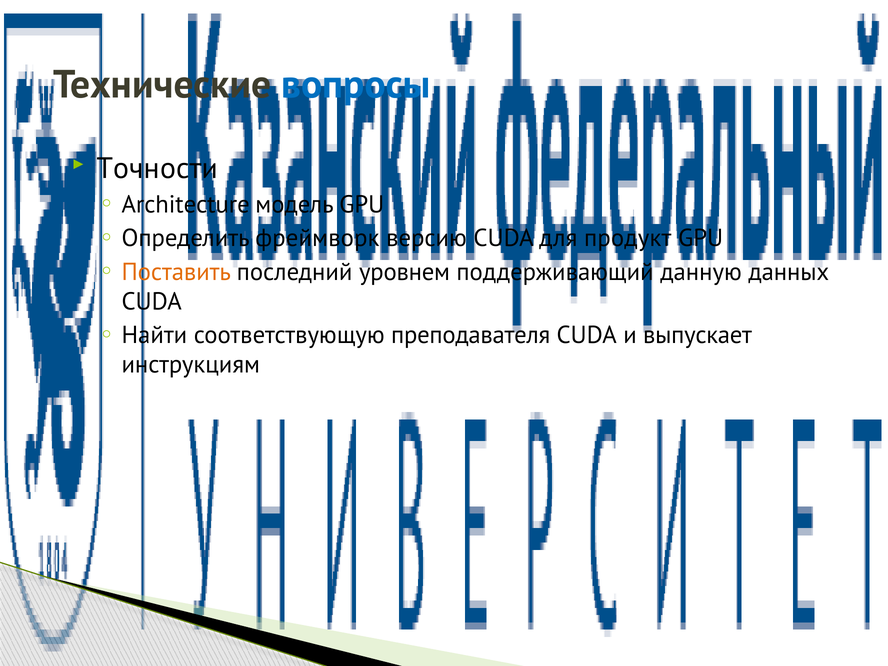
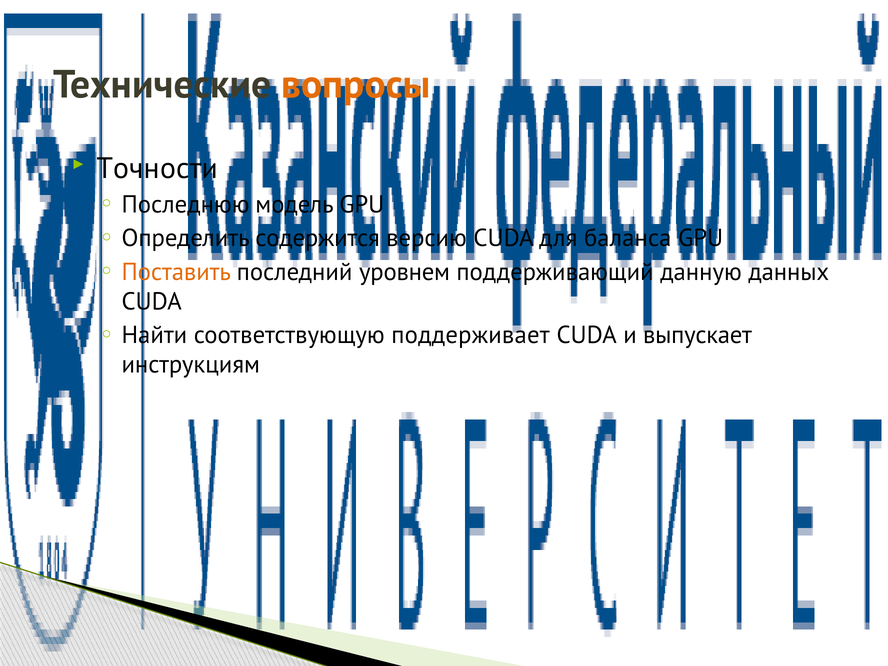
вопросы colour: blue -> orange (356, 85)
Architecture: Architecture -> Последнюю (186, 205)
фреймворк: фреймворк -> содержится (318, 238)
продукт: продукт -> баланса (628, 238)
преподавателя: преподавателя -> поддерживает (470, 335)
